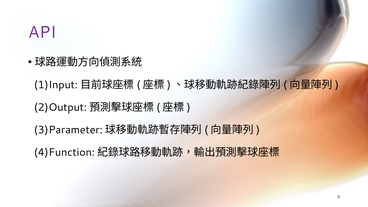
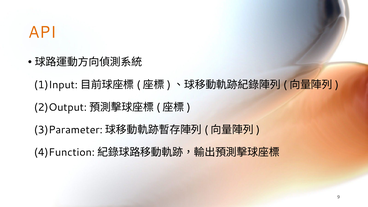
API colour: purple -> orange (42, 32)
